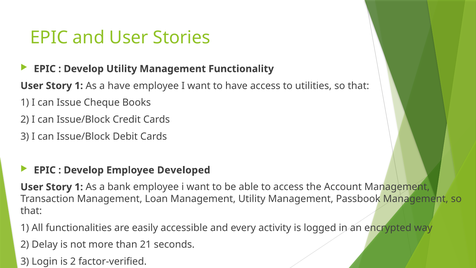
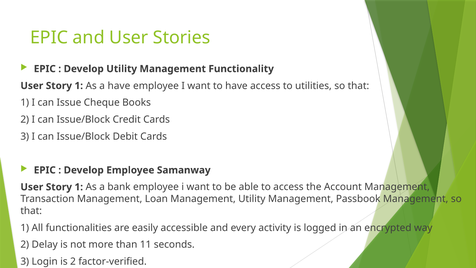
Developed: Developed -> Samanway (184, 170)
21: 21 -> 11 (146, 244)
